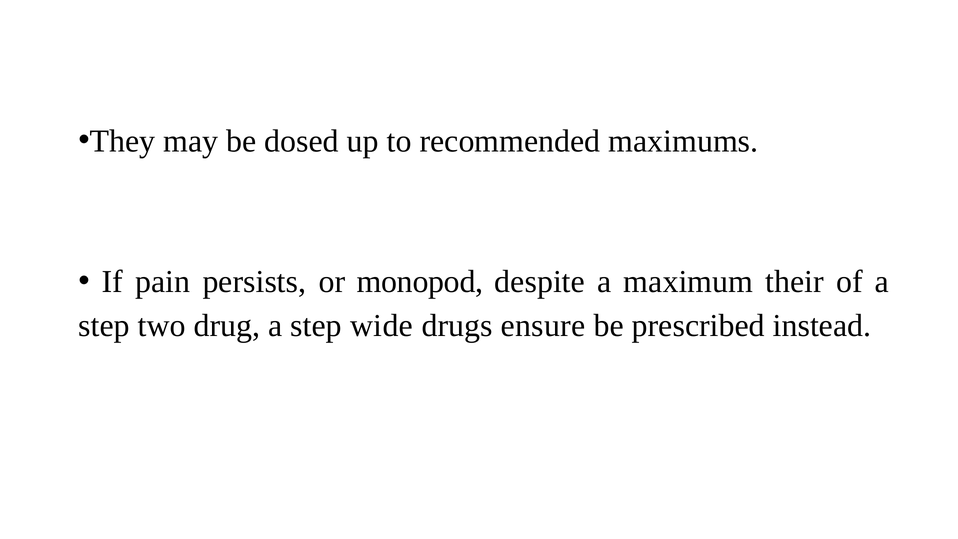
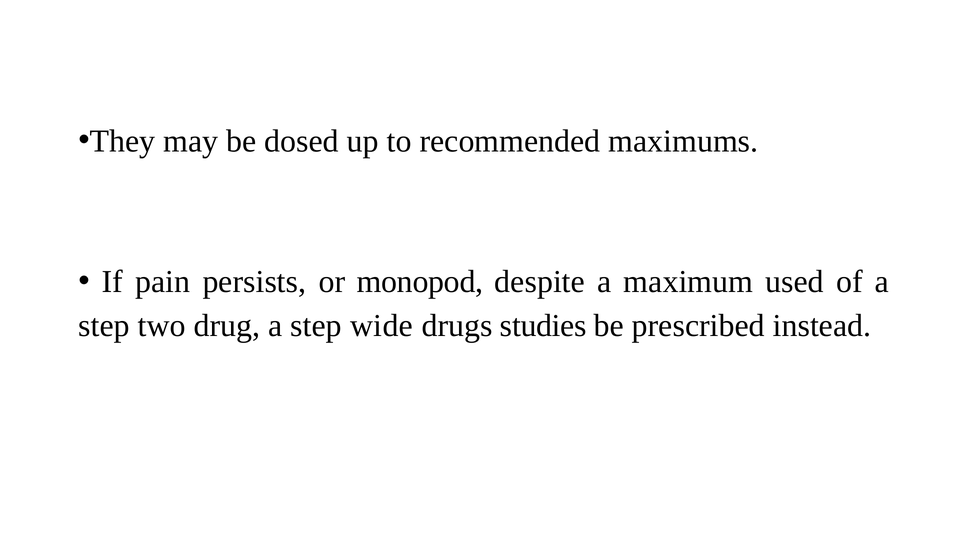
their: their -> used (795, 282)
ensure: ensure -> studies (543, 326)
